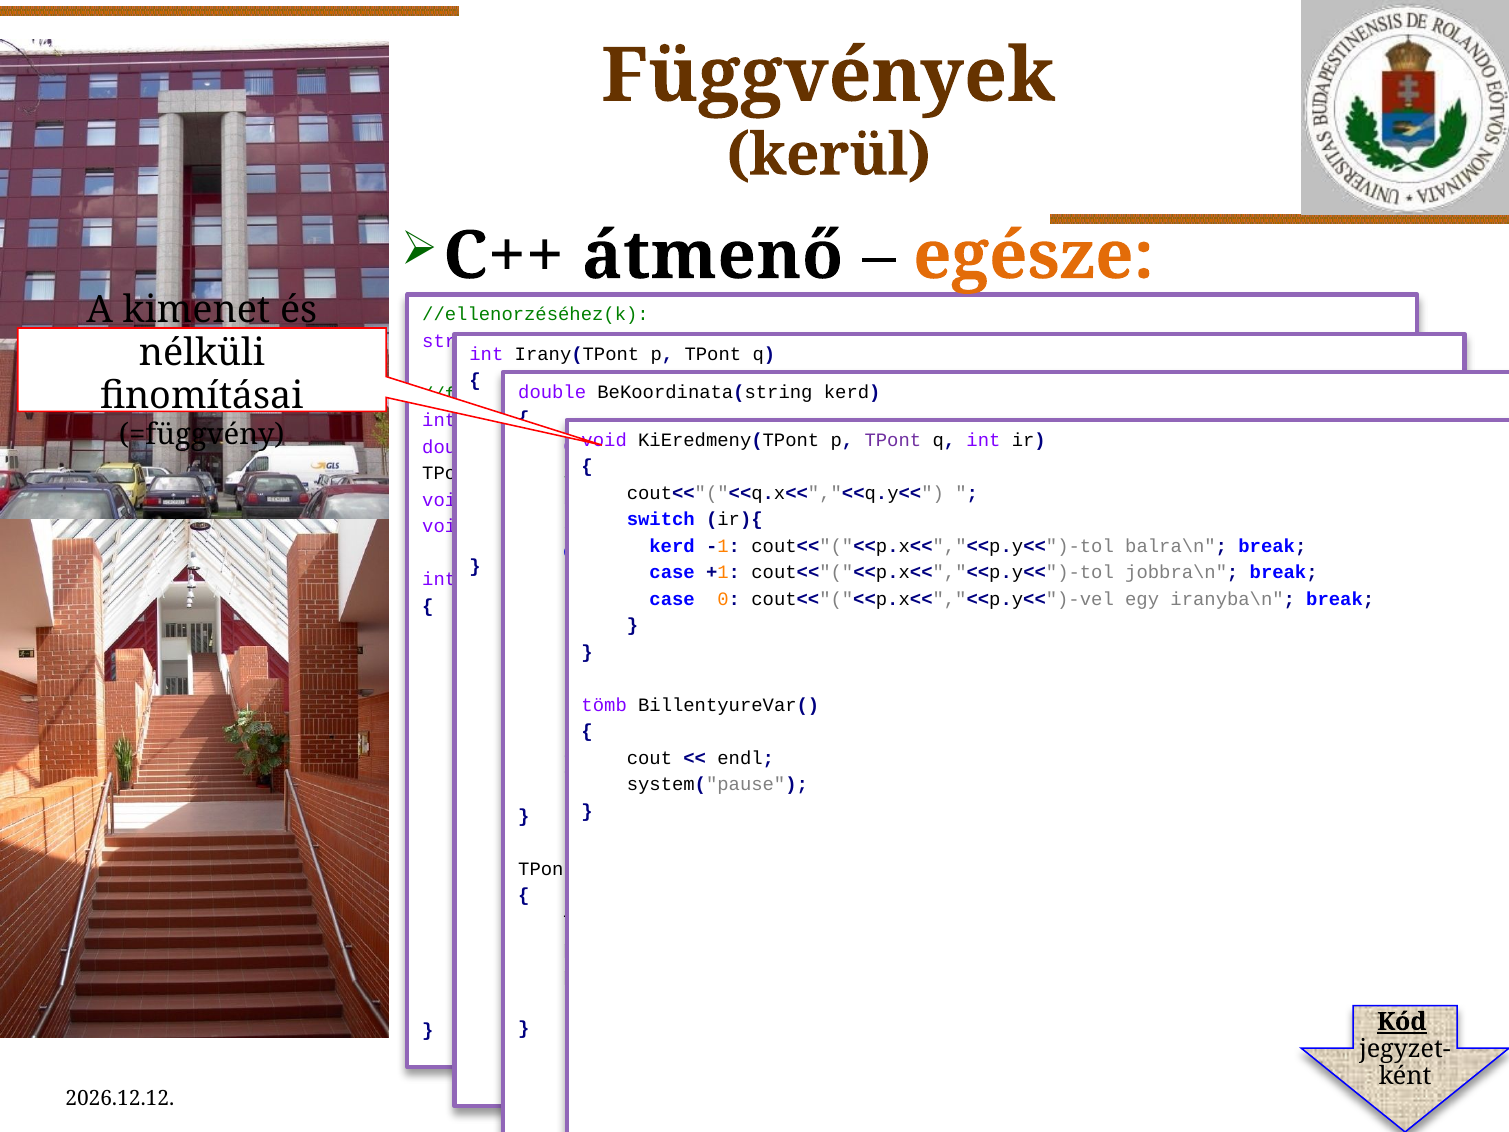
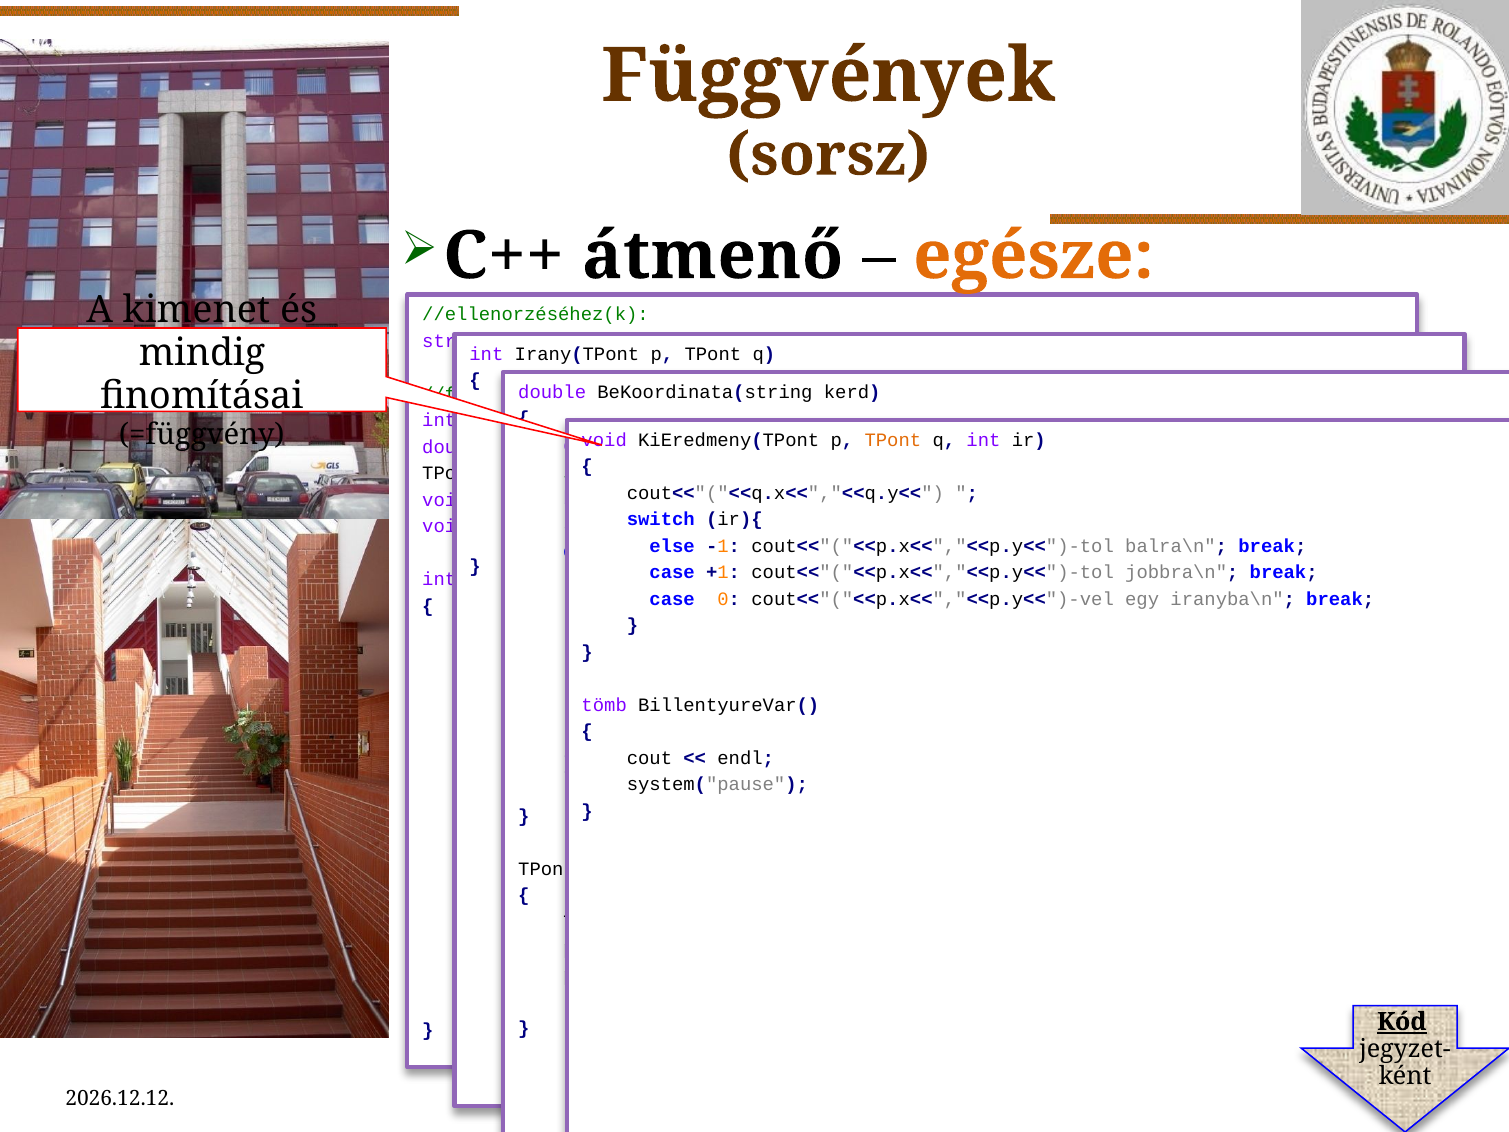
kerül: kerül -> sorsz (828, 155)
nélküli: nélküli -> mindig (202, 353)
TPont colour: purple -> orange (893, 440)
kerd: kerd -> else (672, 546)
